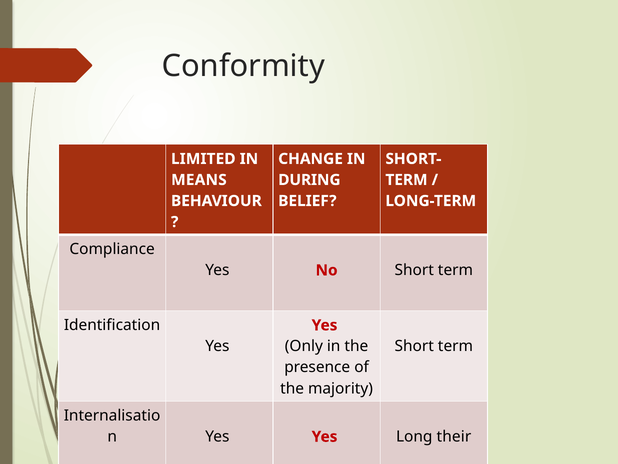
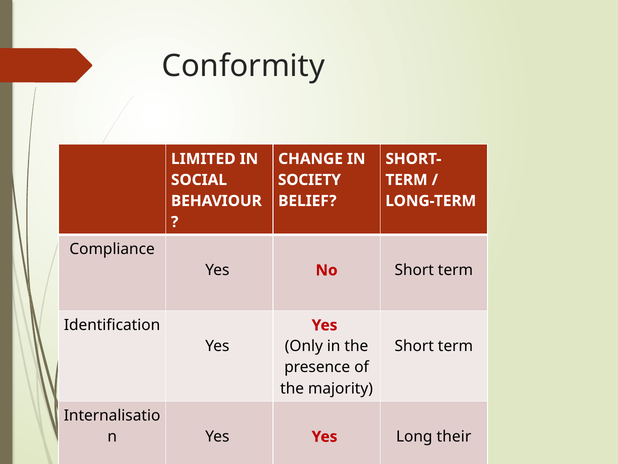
MEANS: MEANS -> SOCIAL (199, 180)
DURING: DURING -> SOCIETY (309, 180)
